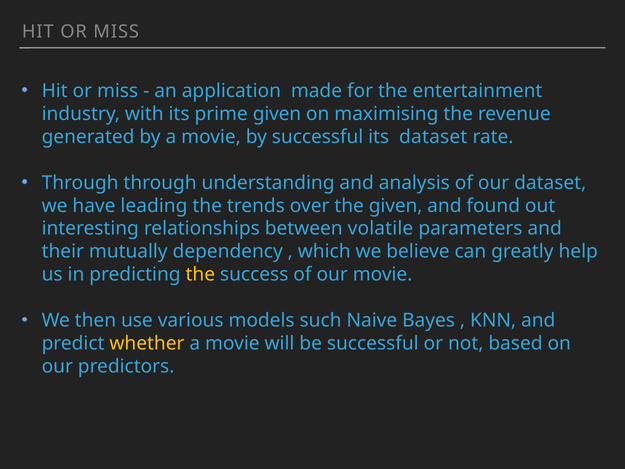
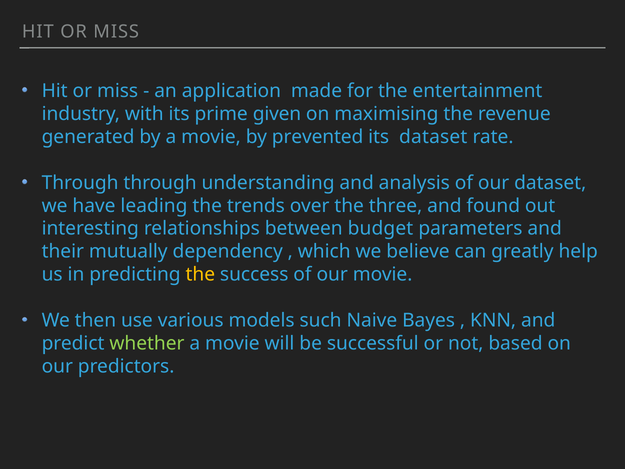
by successful: successful -> prevented (318, 137)
the given: given -> three (396, 206)
volatile: volatile -> budget (380, 229)
whether colour: yellow -> light green (147, 343)
